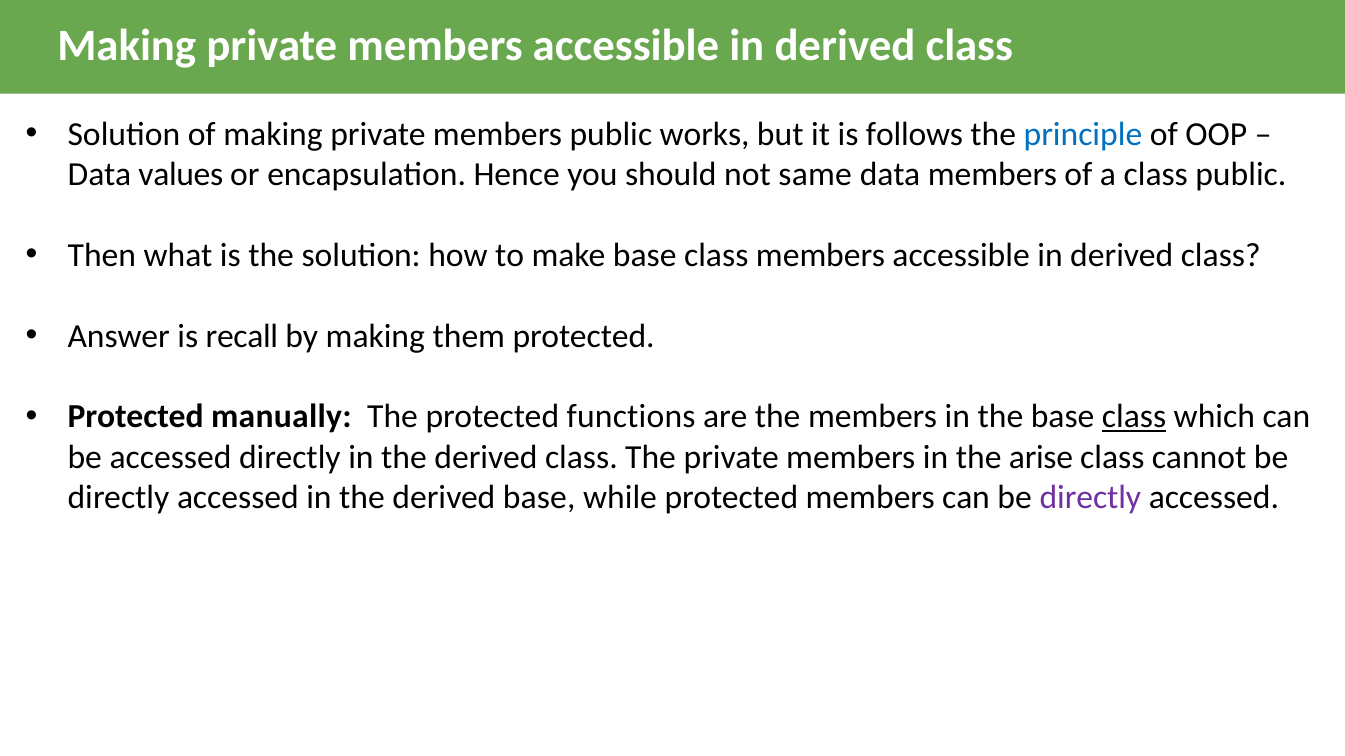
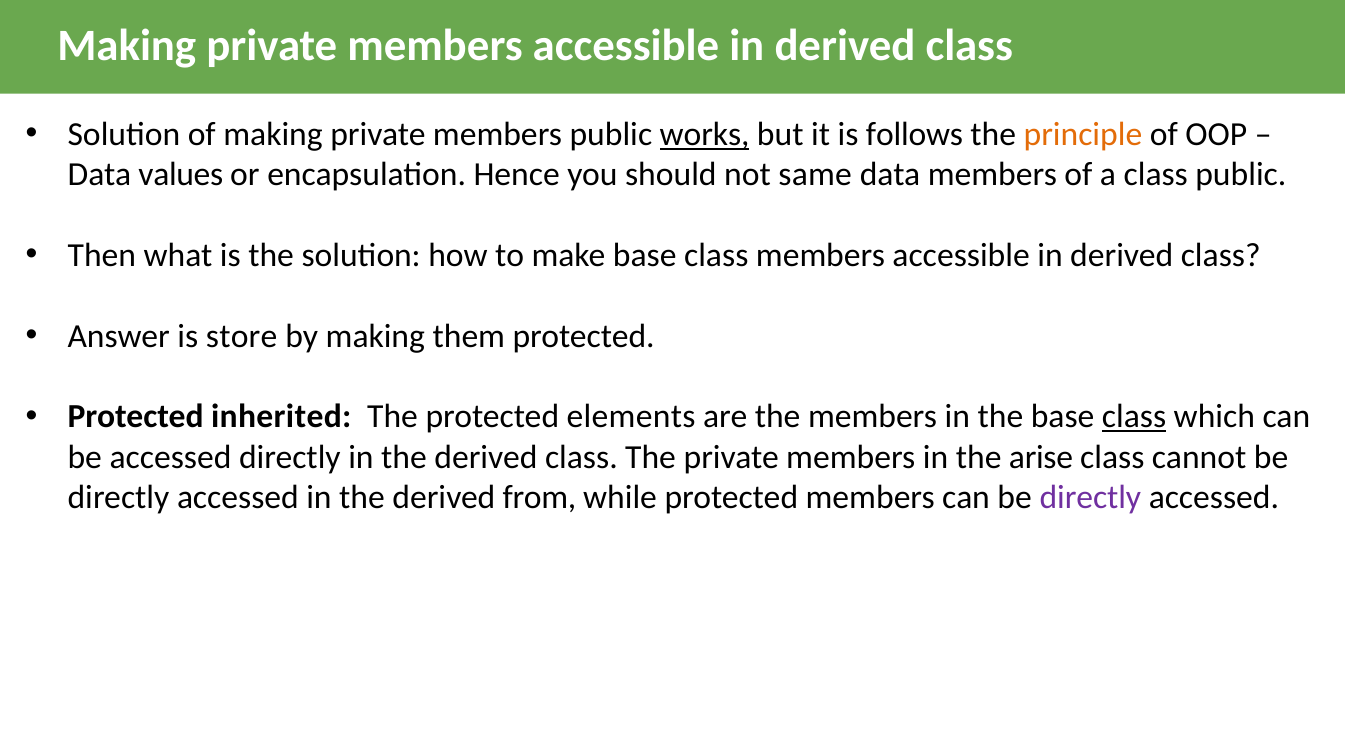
works underline: none -> present (705, 135)
principle colour: blue -> orange (1083, 135)
recall: recall -> store (242, 336)
manually: manually -> inherited (281, 417)
functions: functions -> elements (631, 417)
derived base: base -> from (539, 498)
